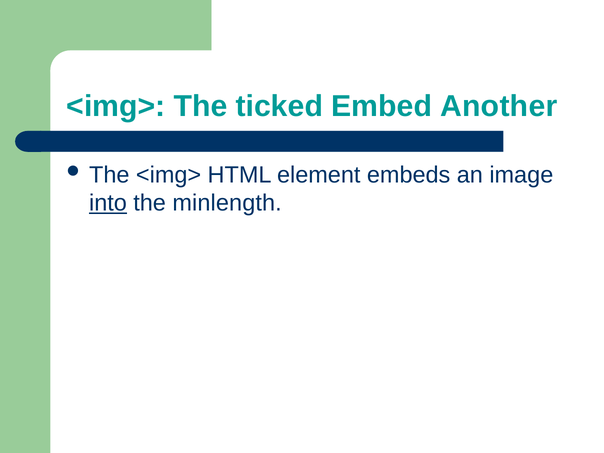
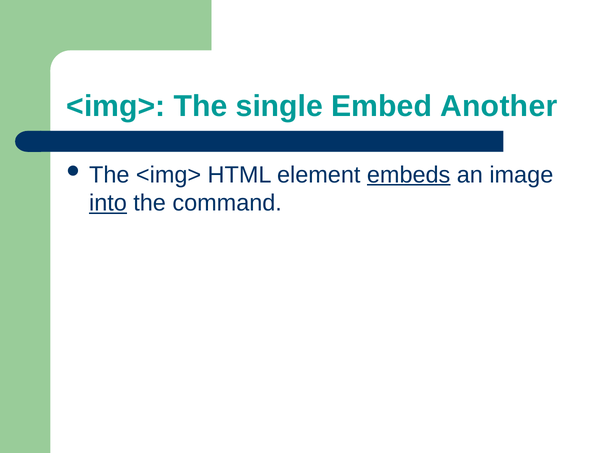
ticked: ticked -> single (279, 106)
embeds underline: none -> present (409, 175)
minlength: minlength -> command (227, 203)
